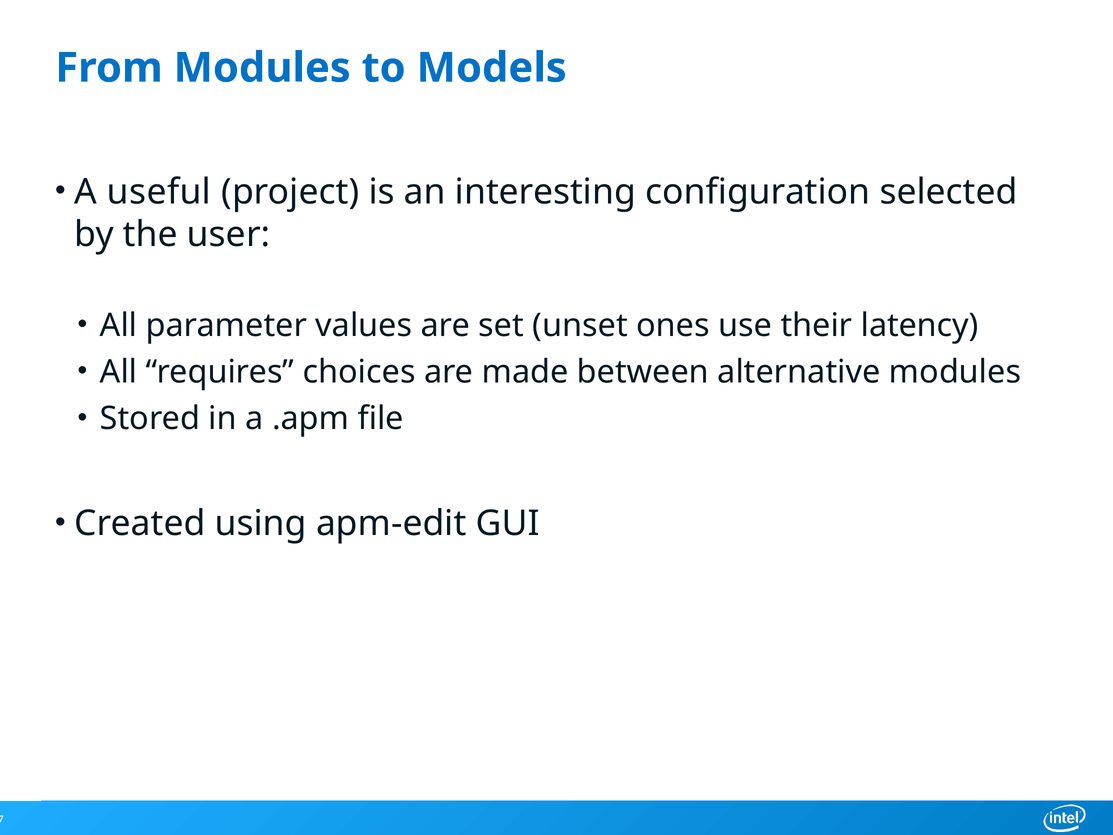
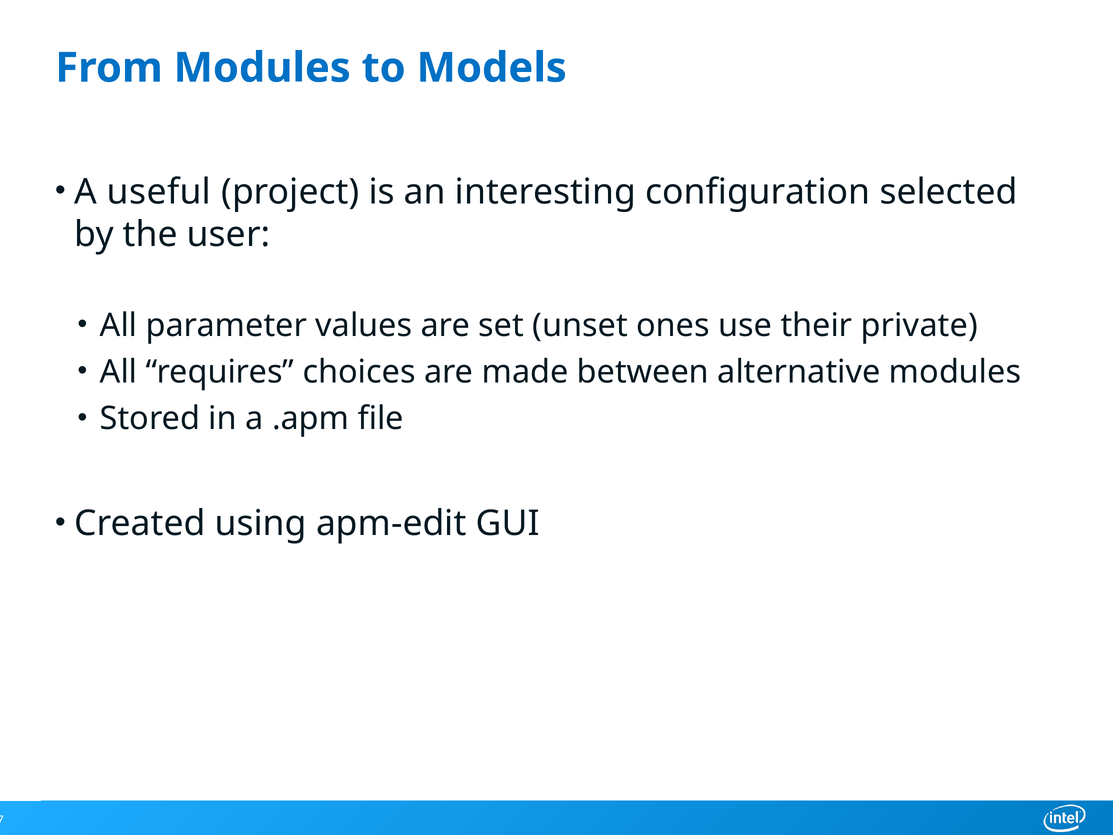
latency: latency -> private (919, 325)
